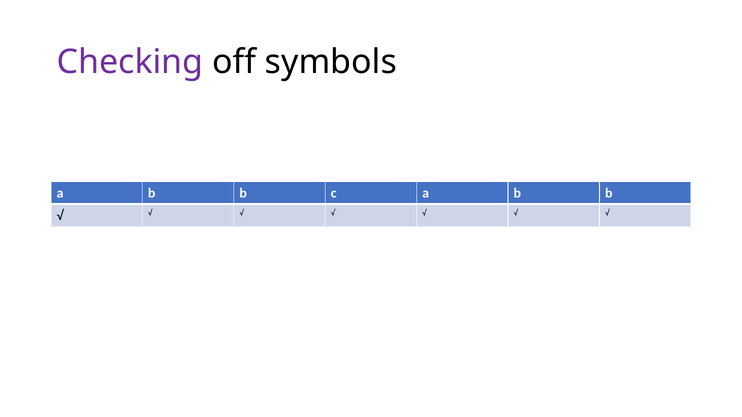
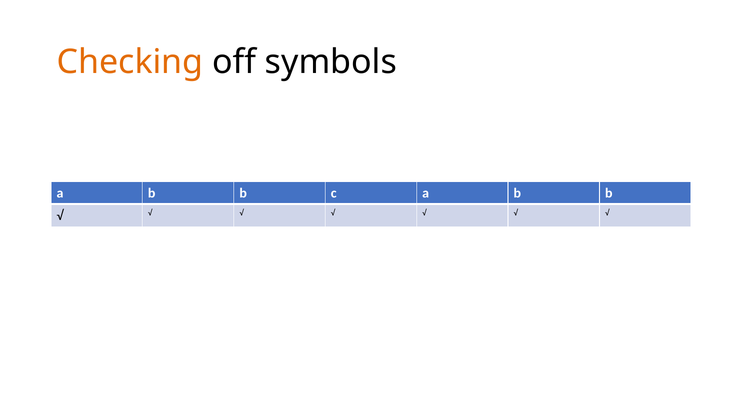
Checking colour: purple -> orange (130, 62)
